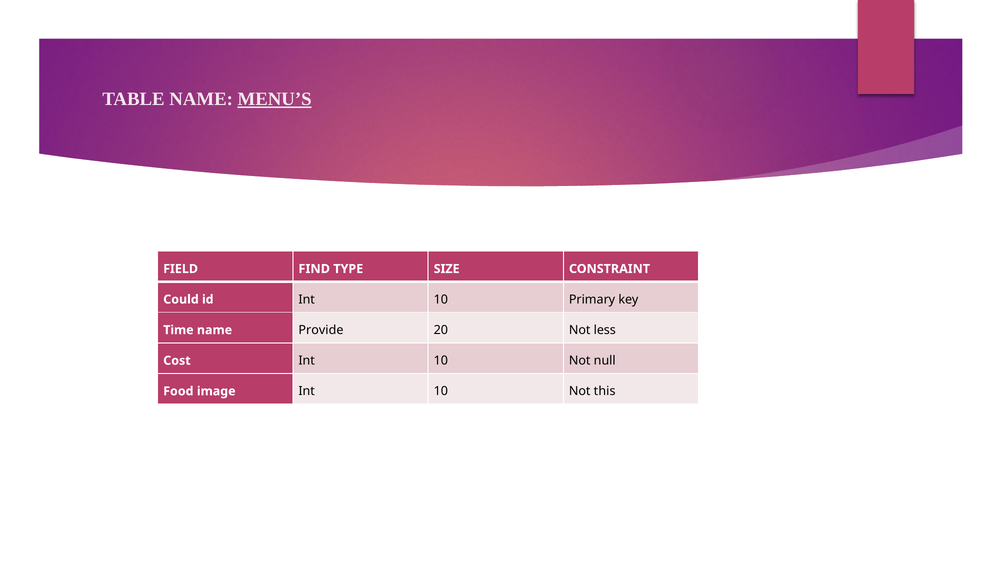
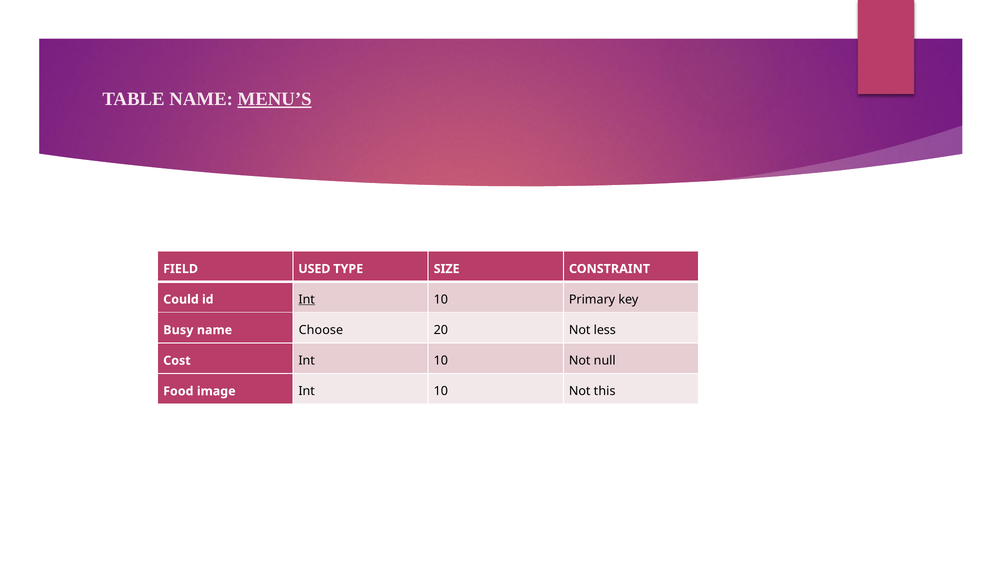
FIND: FIND -> USED (314, 269)
Int underline: none -> present (307, 299)
Time: Time -> Busy (178, 330)
Provide: Provide -> Choose (321, 330)
